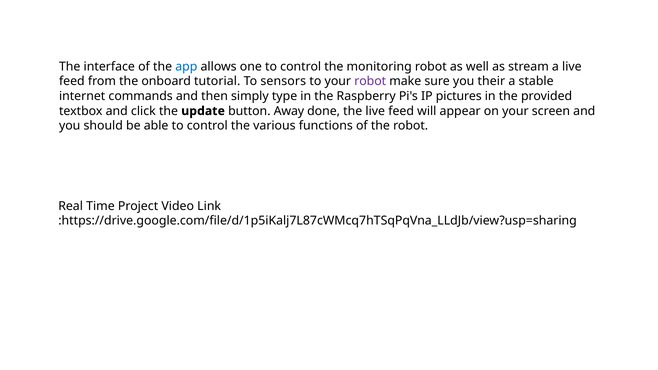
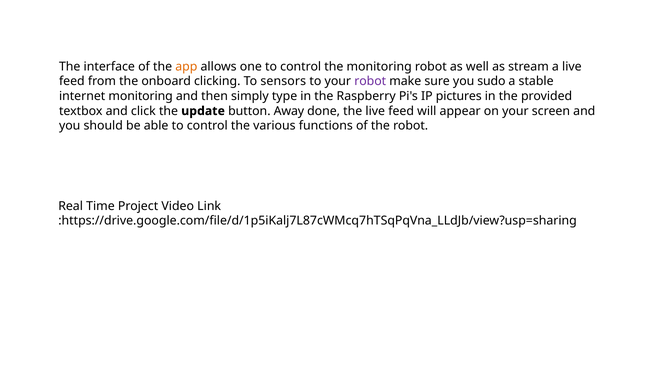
app colour: blue -> orange (186, 67)
tutorial: tutorial -> clicking (217, 81)
their: their -> sudo (491, 81)
internet commands: commands -> monitoring (141, 96)
